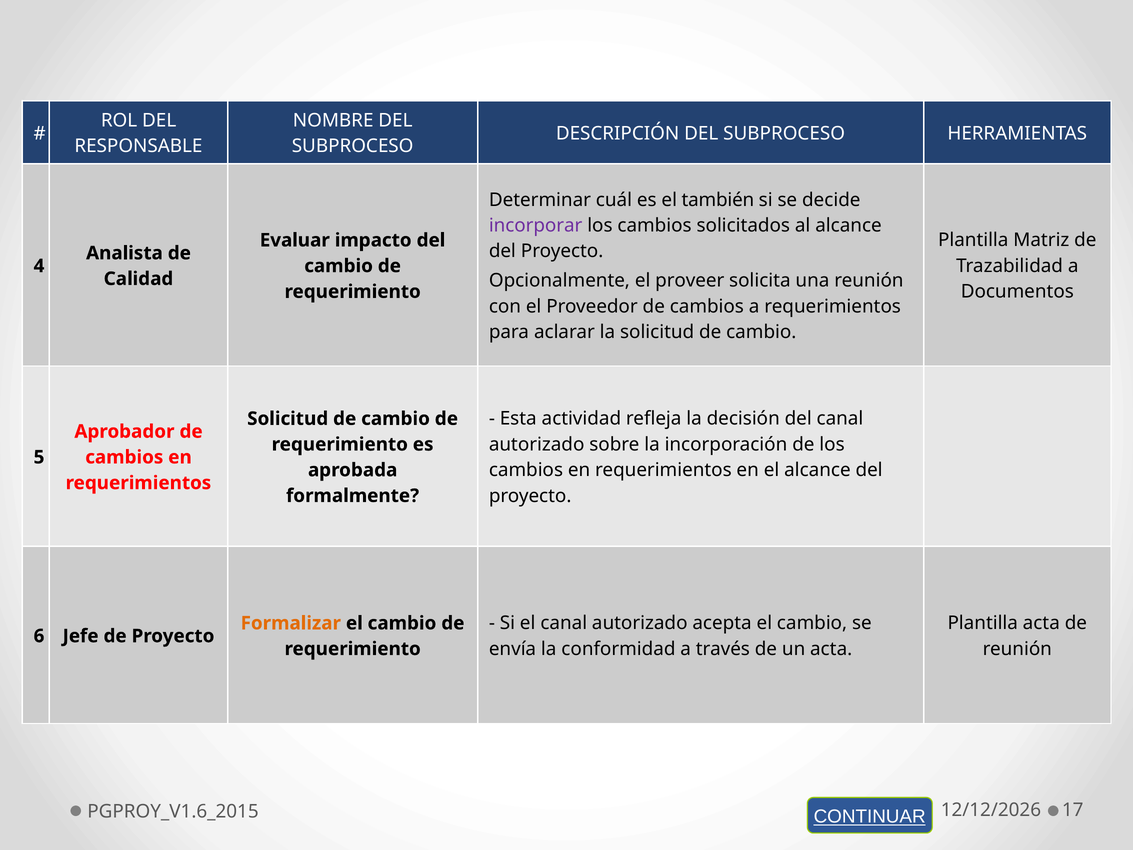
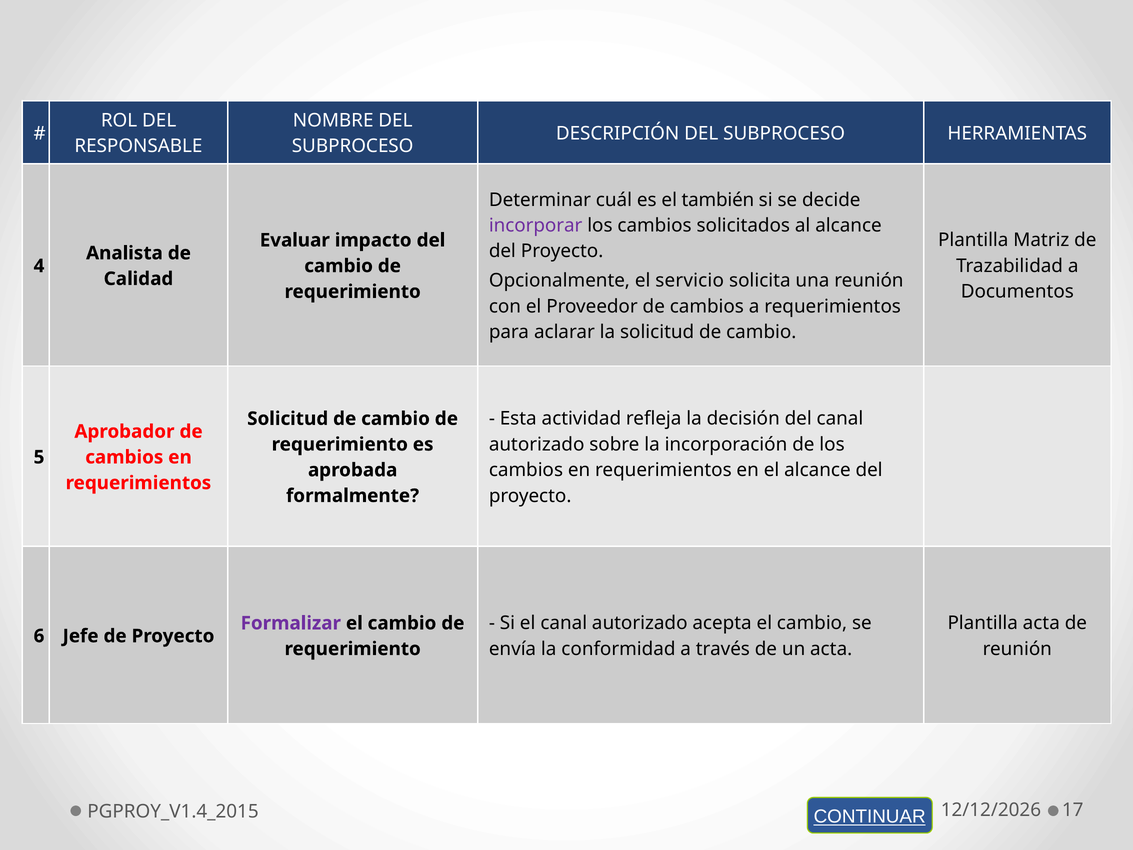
proveer: proveer -> servicio (690, 281)
Formalizar colour: orange -> purple (291, 623)
PGPROY_V1.6_2015: PGPROY_V1.6_2015 -> PGPROY_V1.4_2015 (173, 811)
